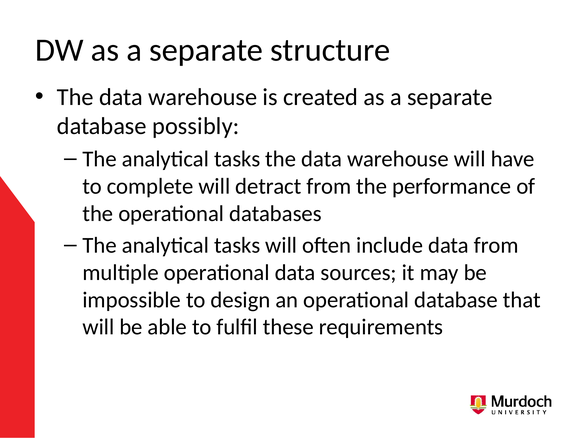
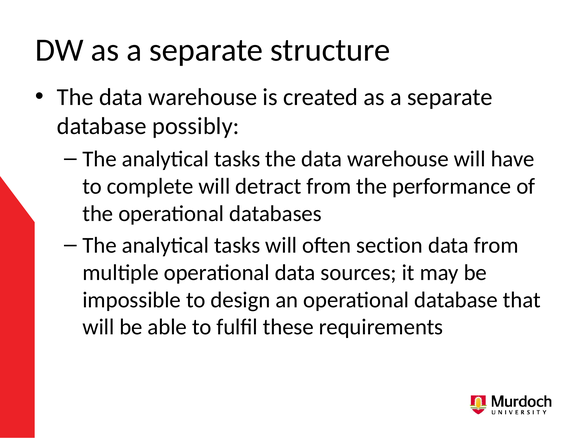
include: include -> section (390, 245)
